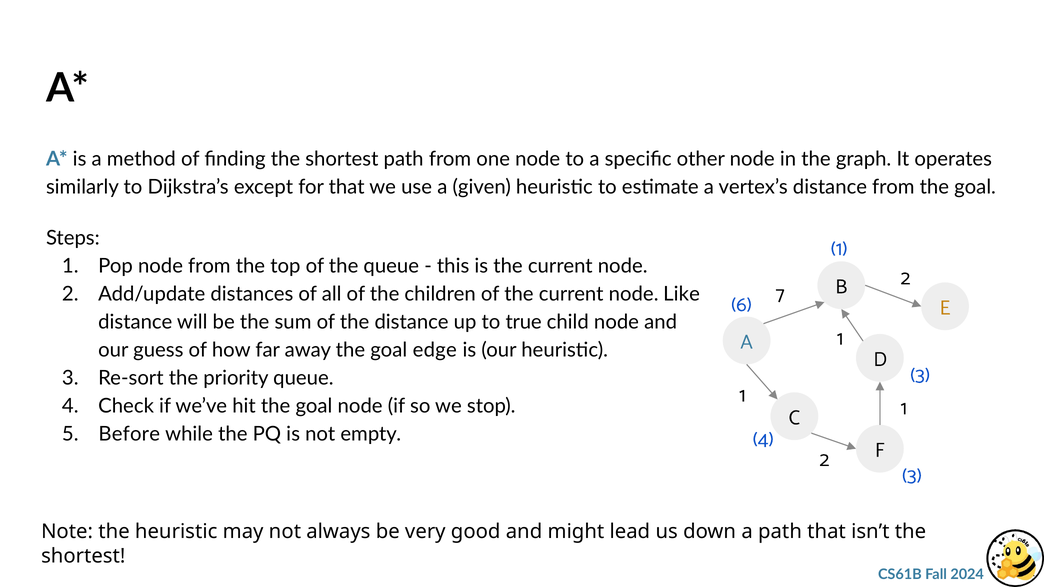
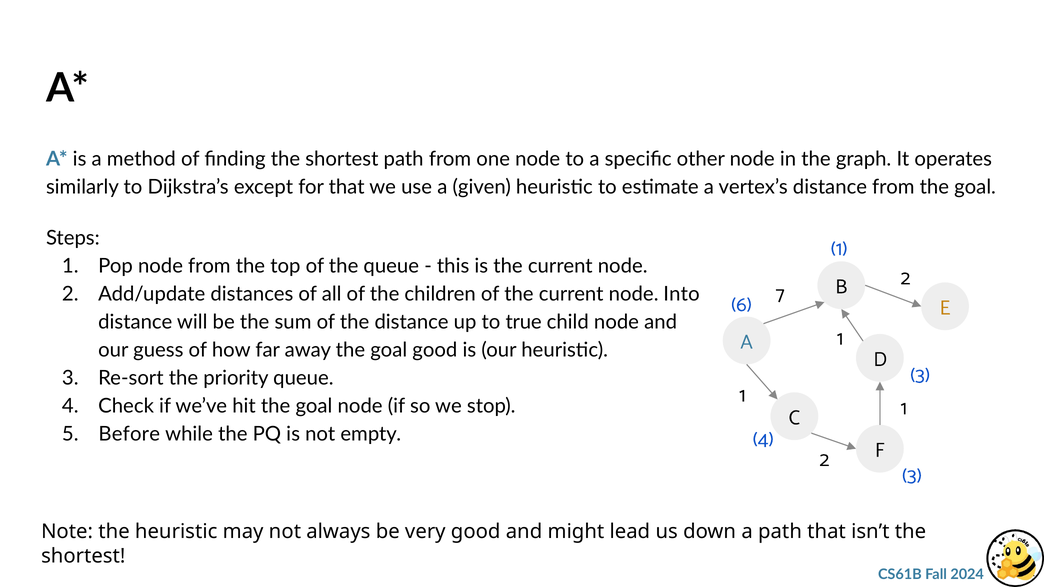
Like: Like -> Into (681, 294)
goal edge: edge -> good (435, 350)
